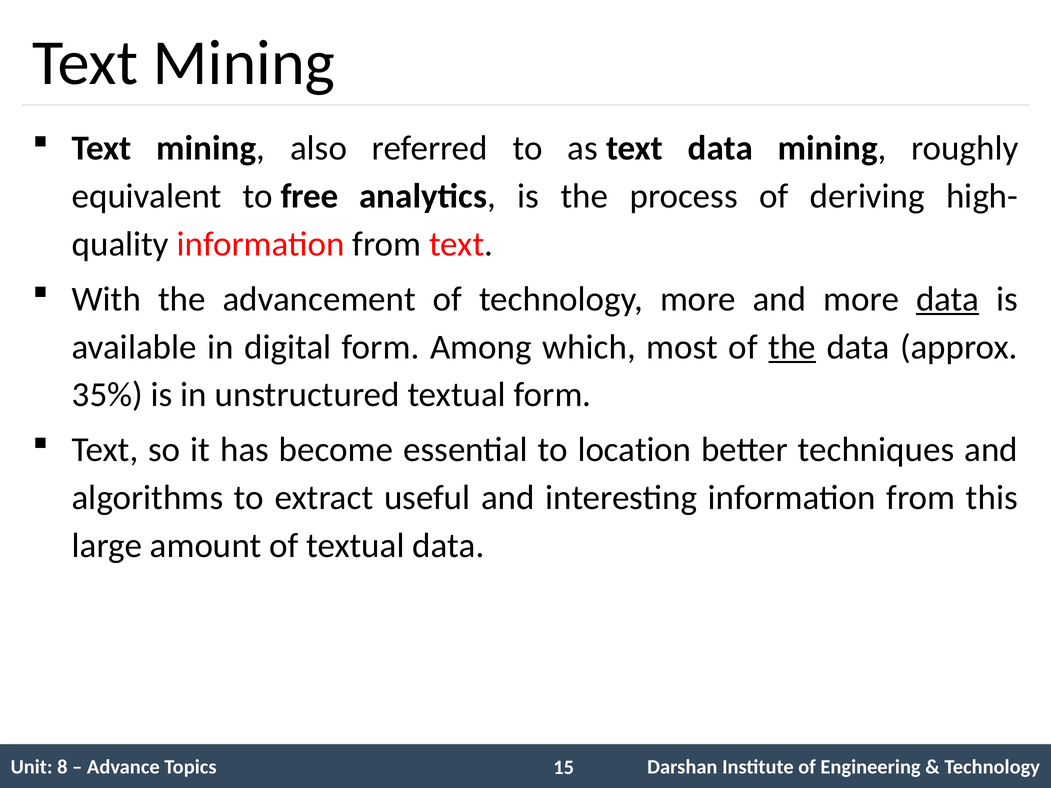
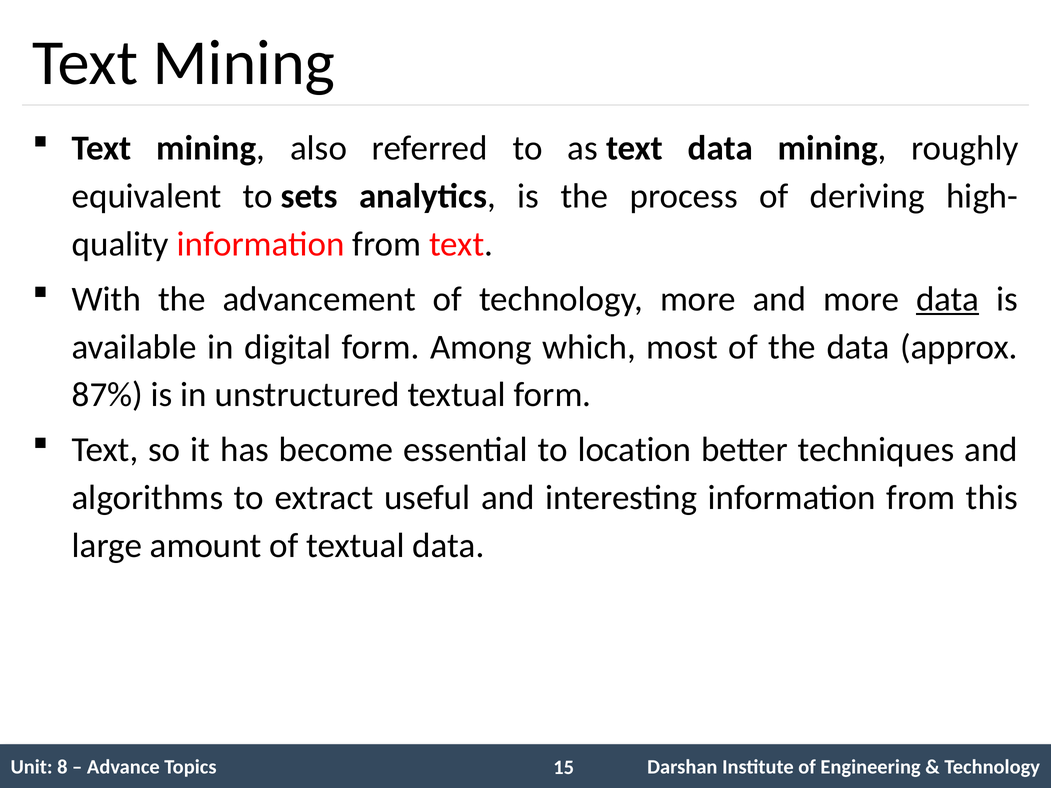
free: free -> sets (309, 196)
the underline: present -> none (792, 347)
35%: 35% -> 87% (107, 395)
